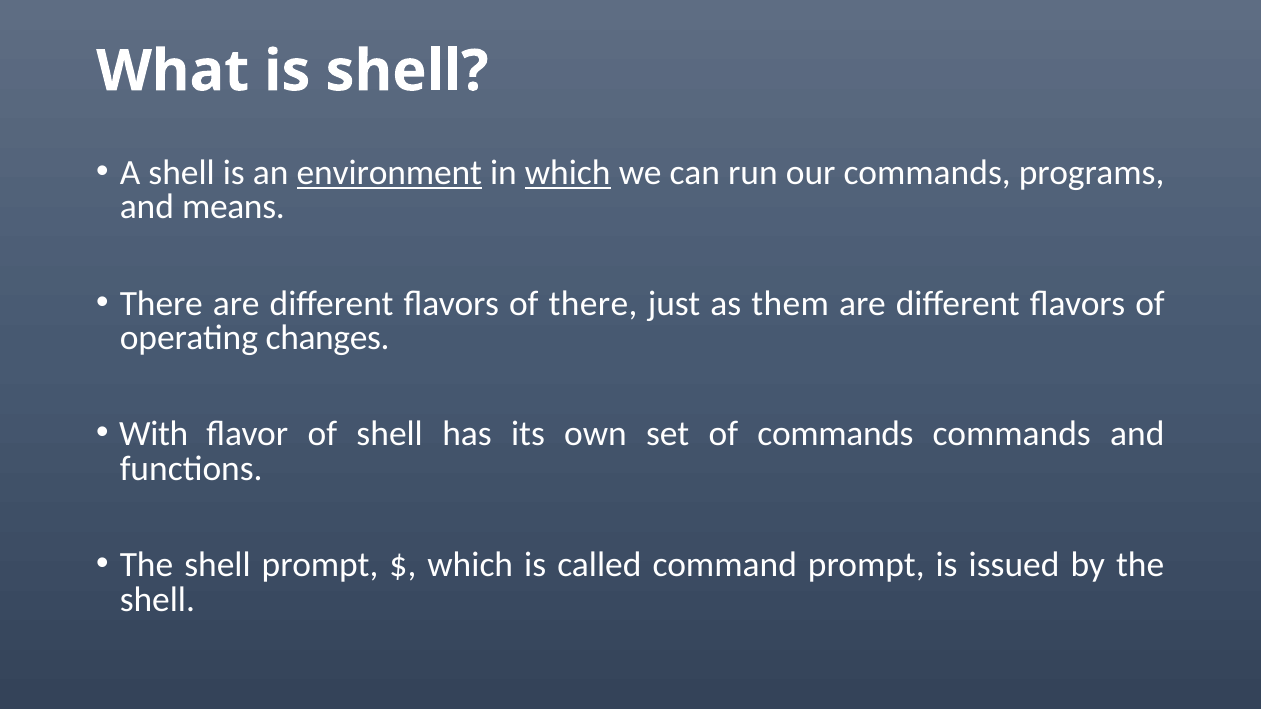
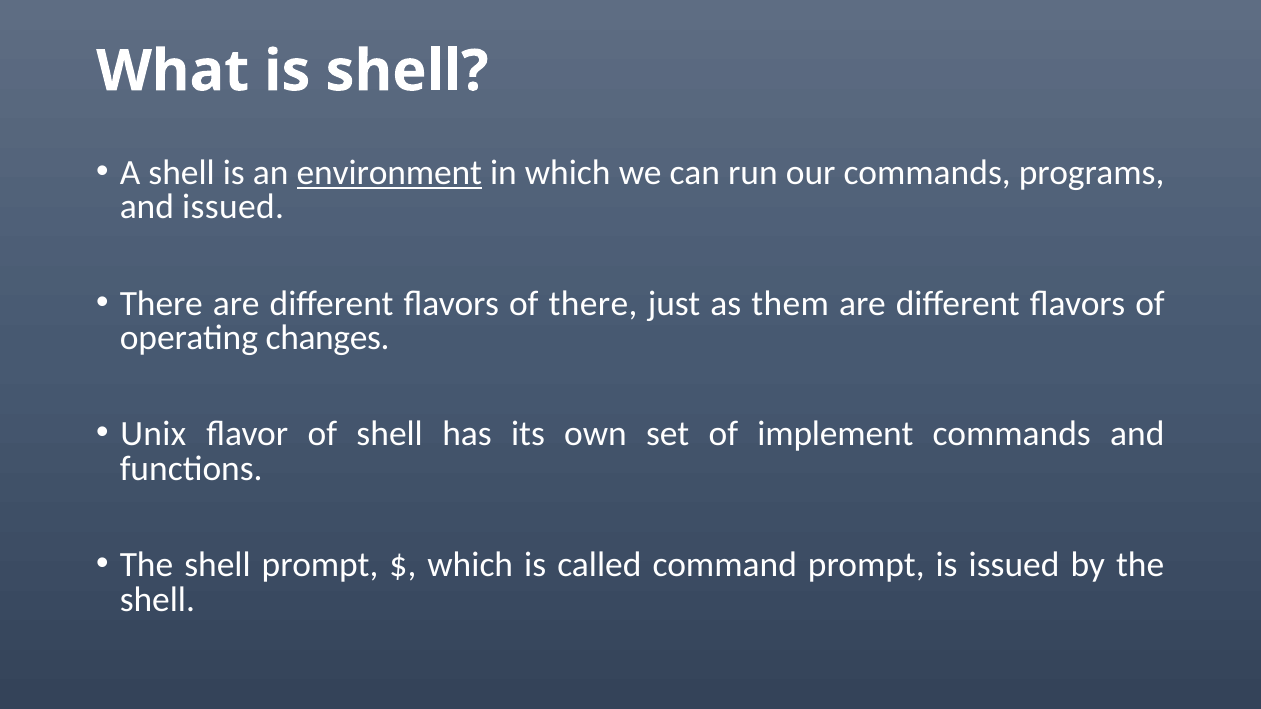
which underline: present -> none (568, 172)
and means: means -> issued (233, 207)
With: With -> Unix (153, 434)
of commands: commands -> implement (835, 434)
